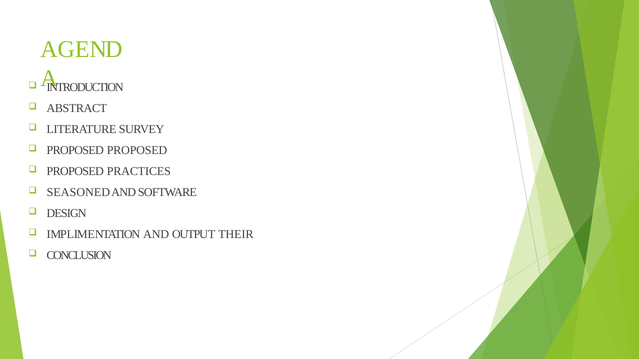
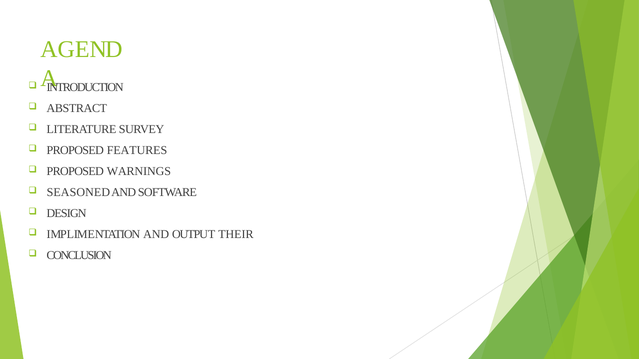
PROPOSED PROPOSED: PROPOSED -> FEATURES (137, 150)
PRACTICES: PRACTICES -> WARNINGS (139, 171)
